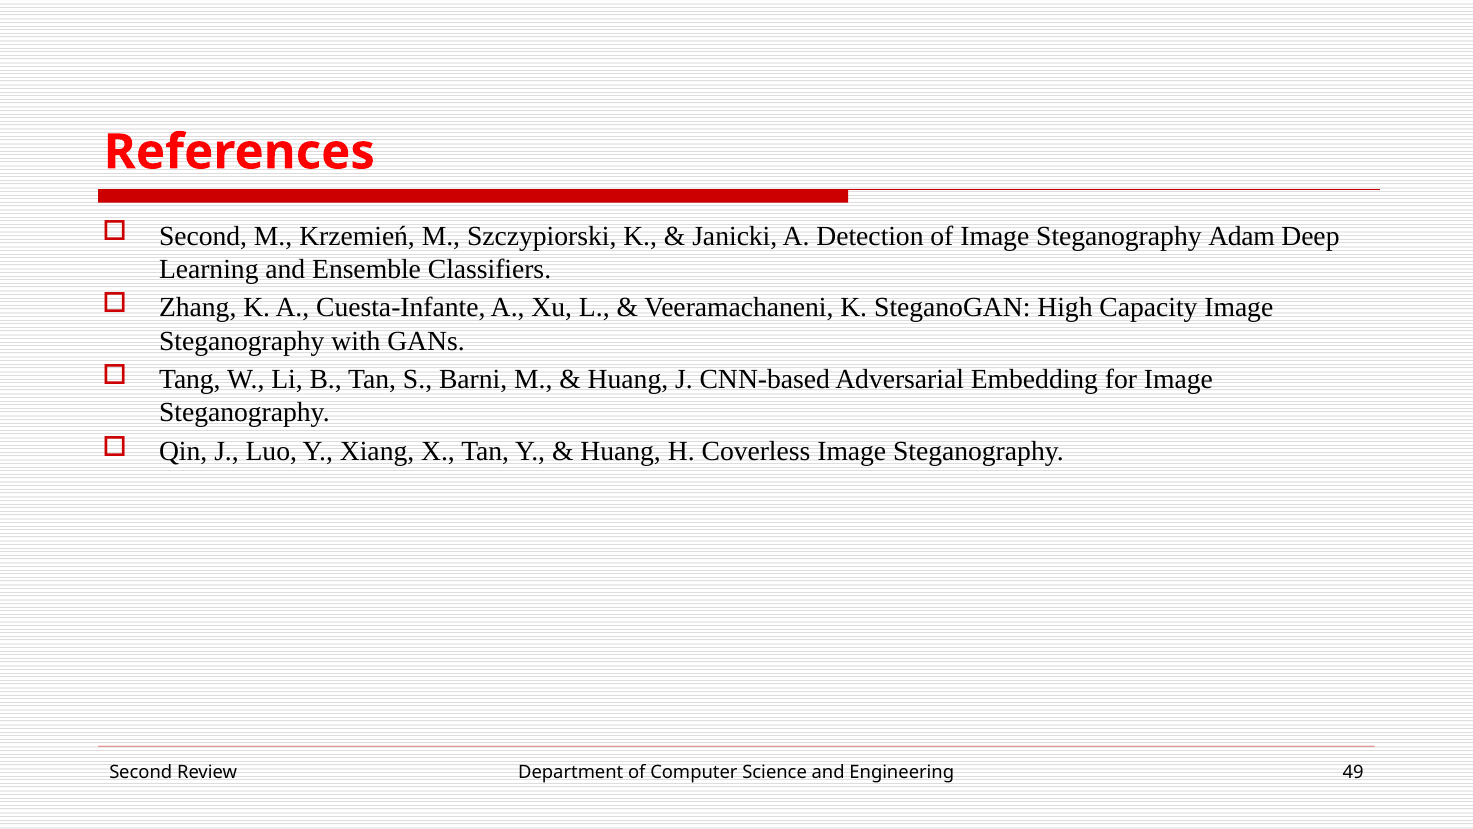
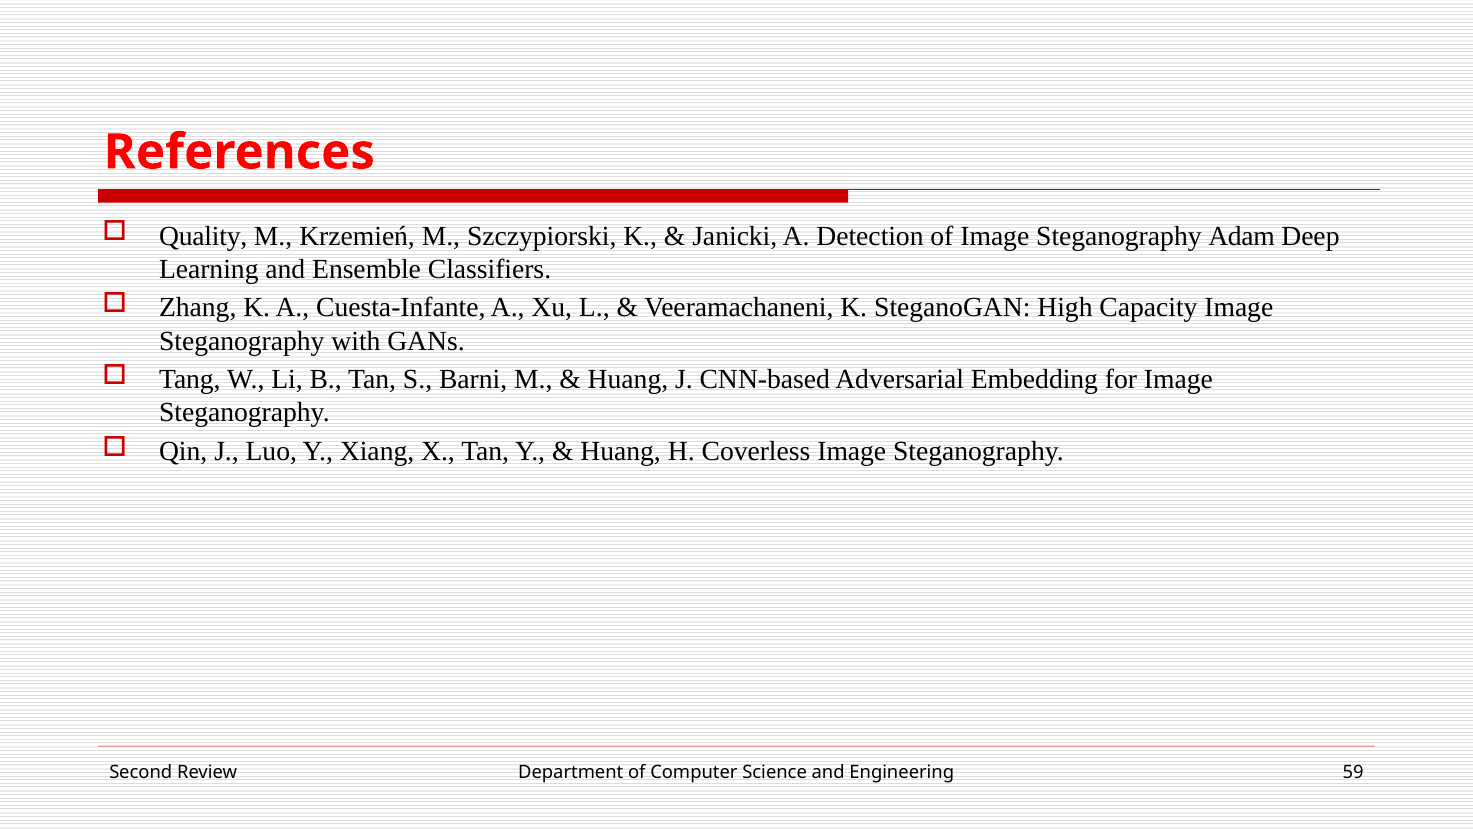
Second: Second -> Quality (203, 236)
49: 49 -> 59 (1353, 772)
